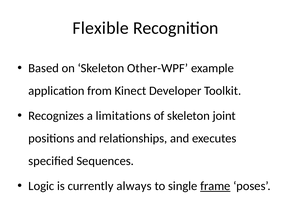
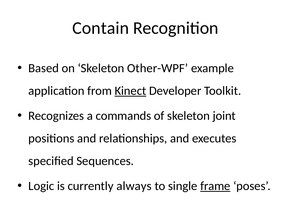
Flexible: Flexible -> Contain (101, 28)
Kinect underline: none -> present (130, 91)
limitations: limitations -> commands (123, 116)
